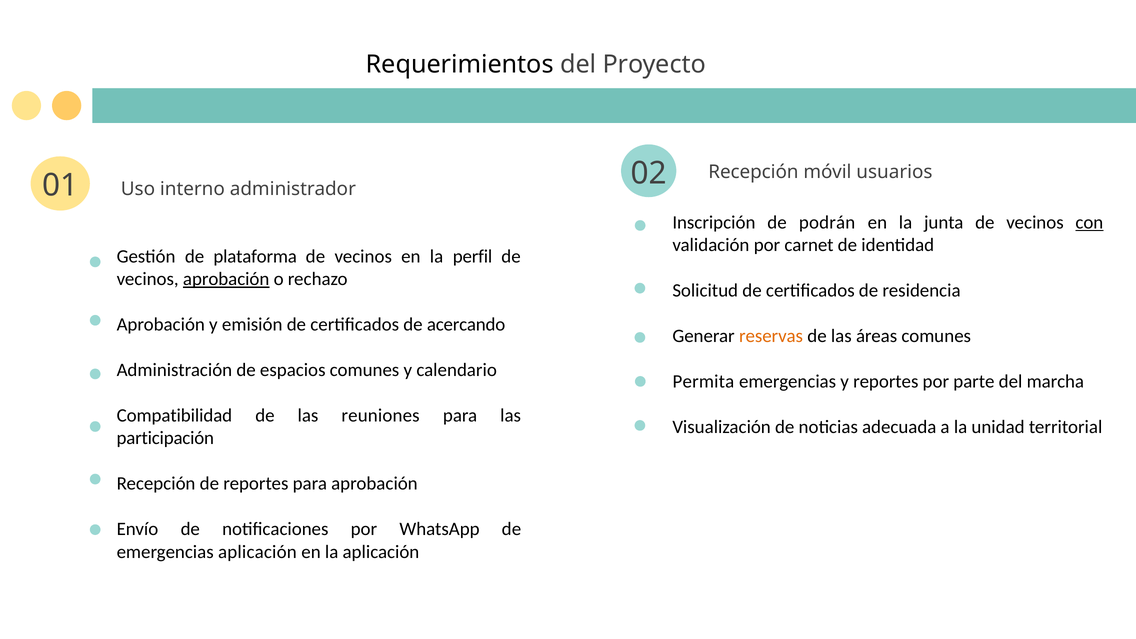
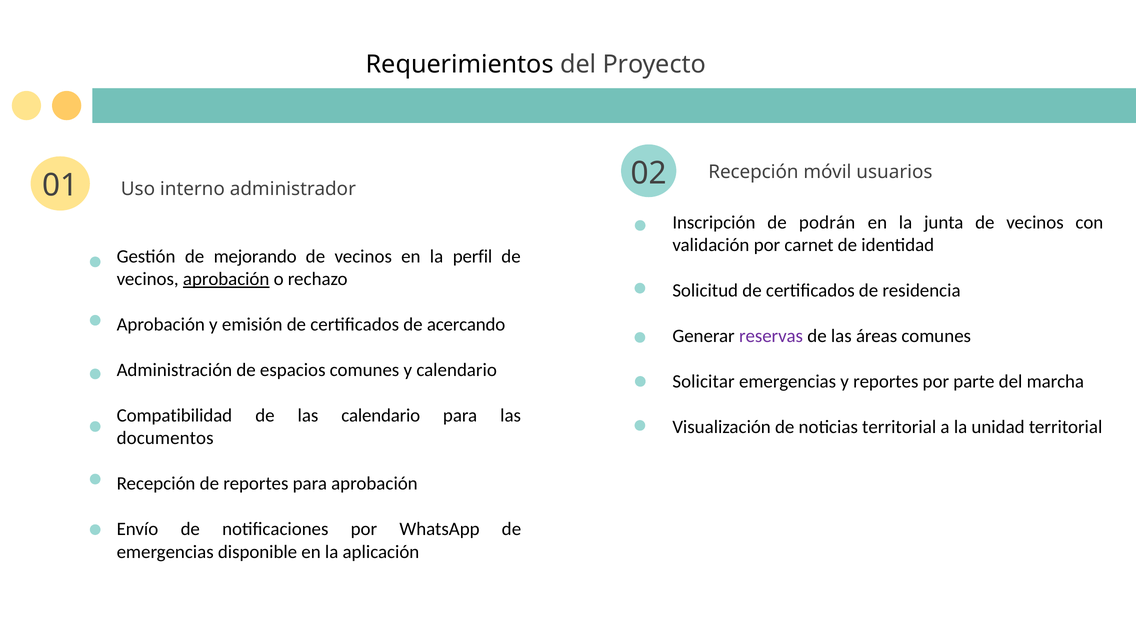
con underline: present -> none (1089, 222)
plataforma: plataforma -> mejorando (255, 256)
reservas colour: orange -> purple (771, 336)
Permita: Permita -> Solicitar (704, 382)
las reuniones: reuniones -> calendario (381, 416)
noticias adecuada: adecuada -> territorial (899, 427)
participación: participación -> documentos (165, 438)
emergencias aplicación: aplicación -> disponible (258, 552)
